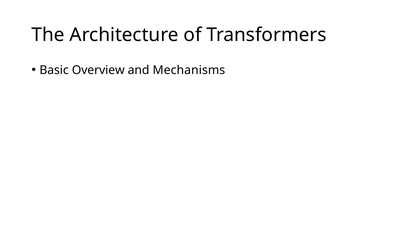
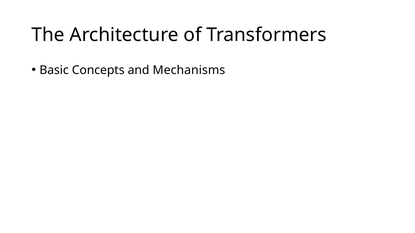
Overview: Overview -> Concepts (98, 70)
